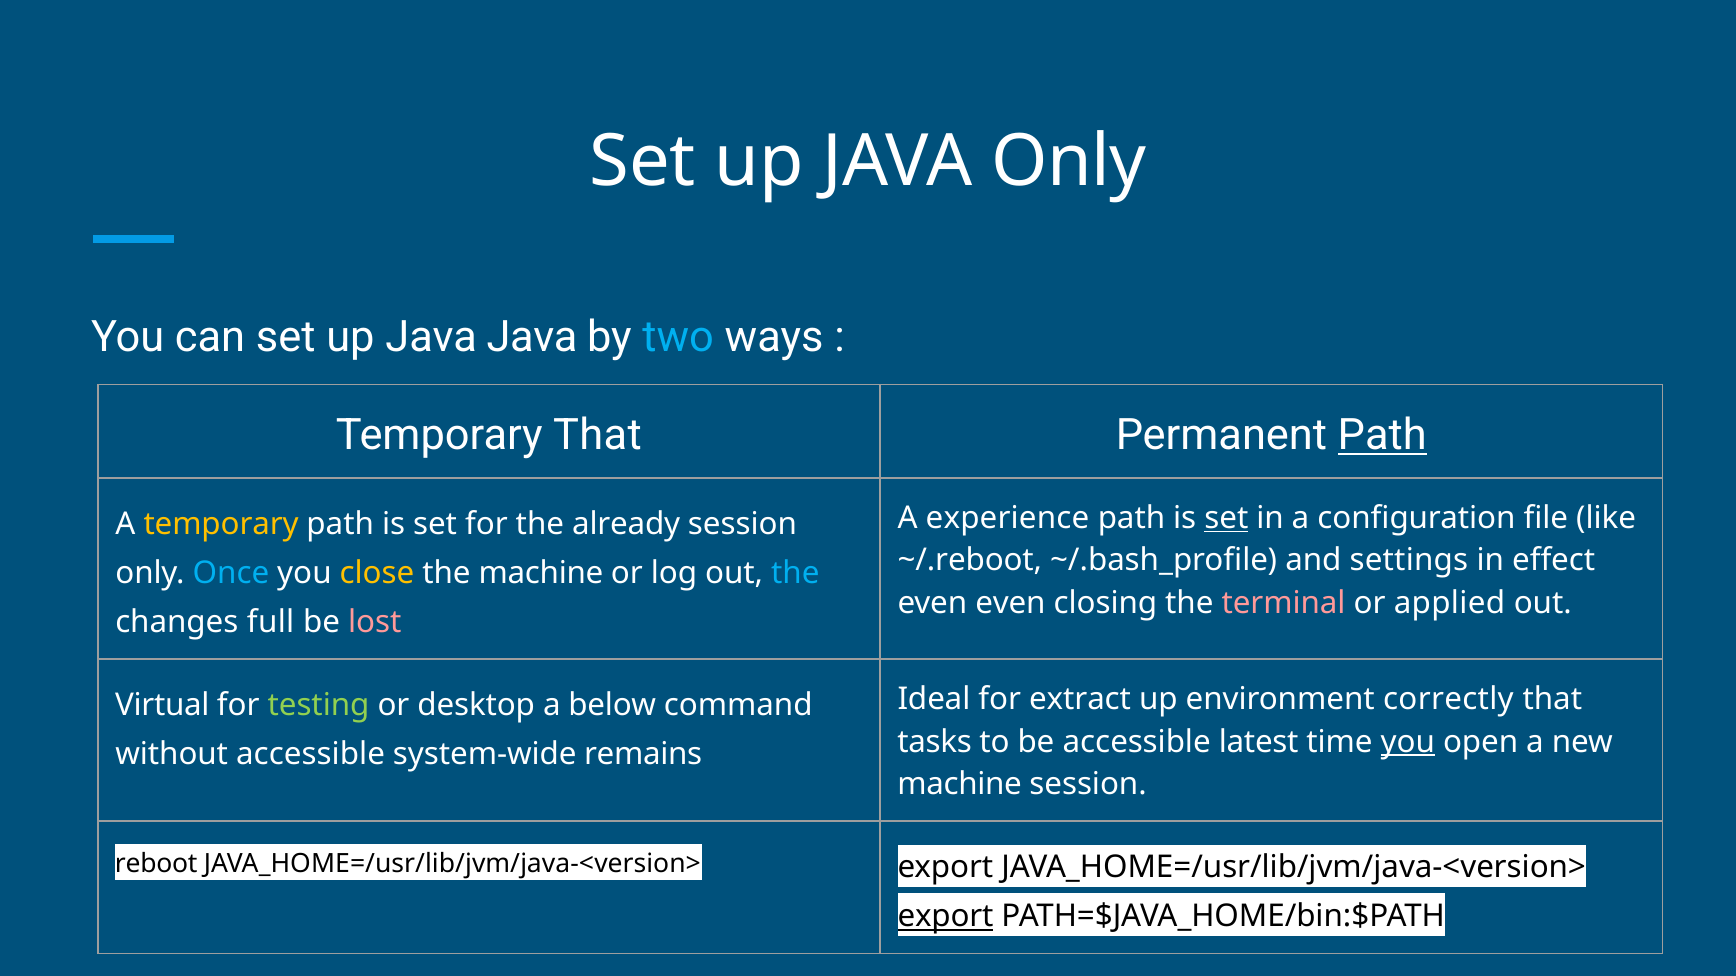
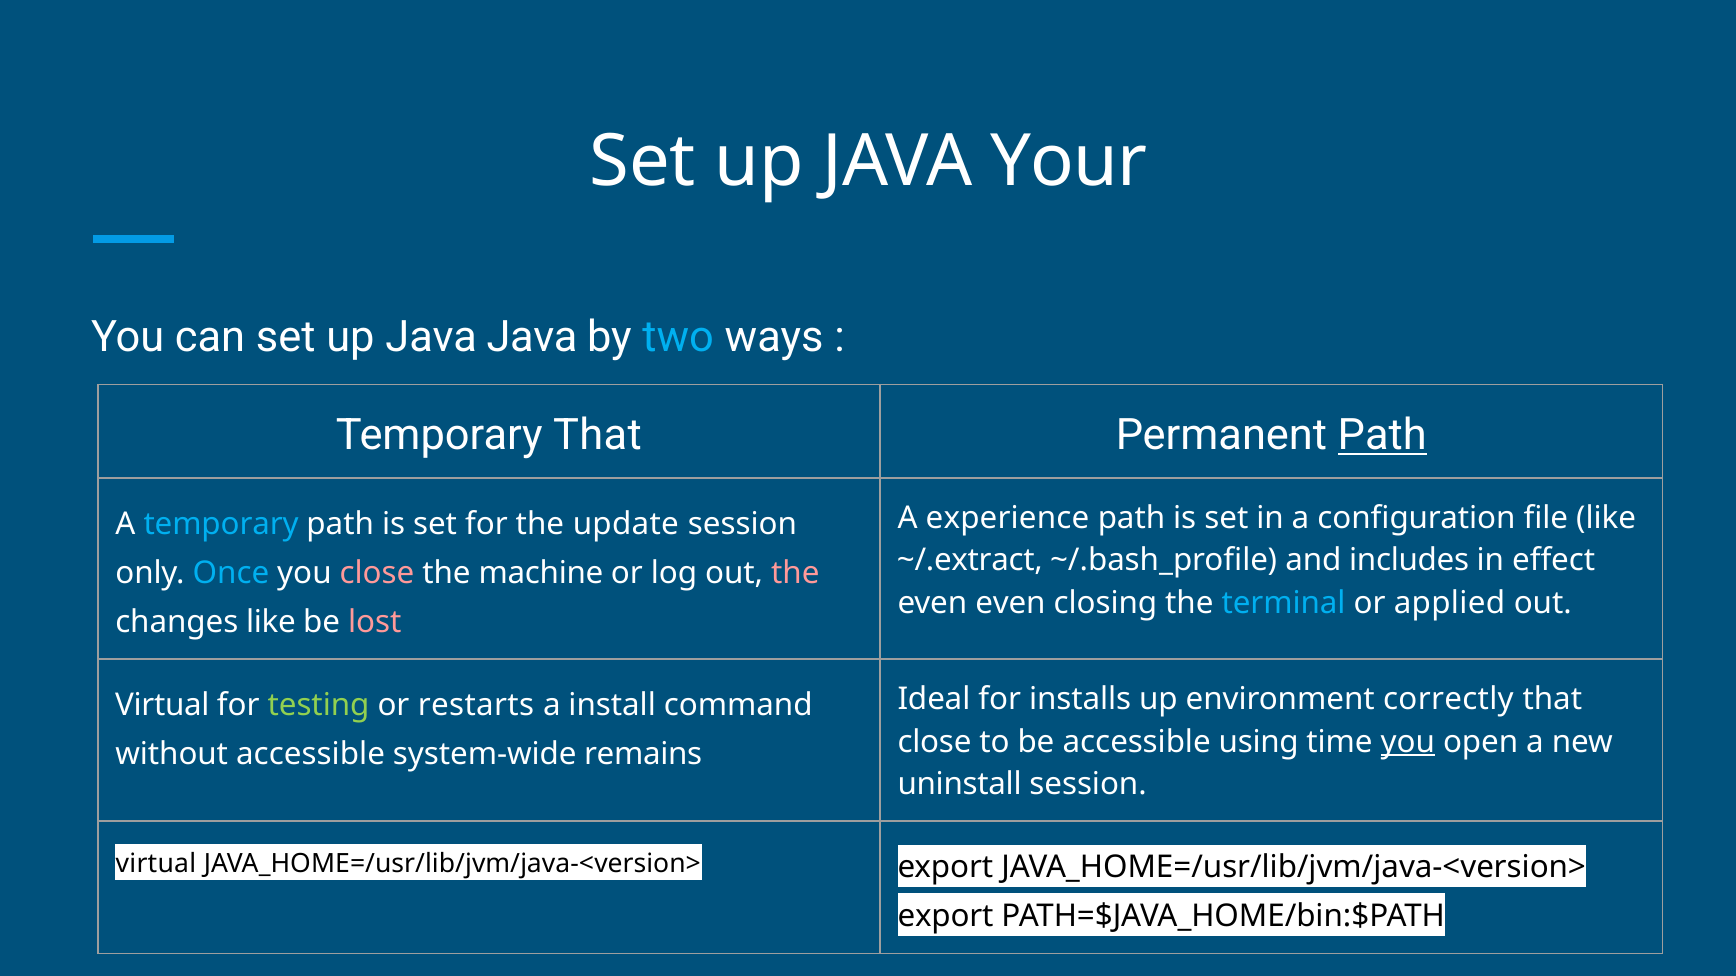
JAVA Only: Only -> Your (1069, 161)
set underline: present -> none (1226, 518)
temporary colour: yellow -> light blue (221, 525)
already: already -> update (626, 525)
~/.reboot: ~/.reboot -> ~/.extract (970, 561)
settings: settings -> includes (1409, 561)
close colour: yellow -> pink (377, 574)
the colour: light blue -> pink (795, 574)
terminal colour: pink -> light blue (1284, 603)
changes full: full -> like (271, 622)
extract: extract -> installs (1080, 700)
desktop: desktop -> restarts (476, 706)
below: below -> install (612, 706)
tasks: tasks -> close (935, 742)
latest: latest -> using (1259, 742)
machine: machine -> uninstall (960, 785)
reboot: reboot -> virtual (156, 864)
export underline: present -> none (946, 917)
